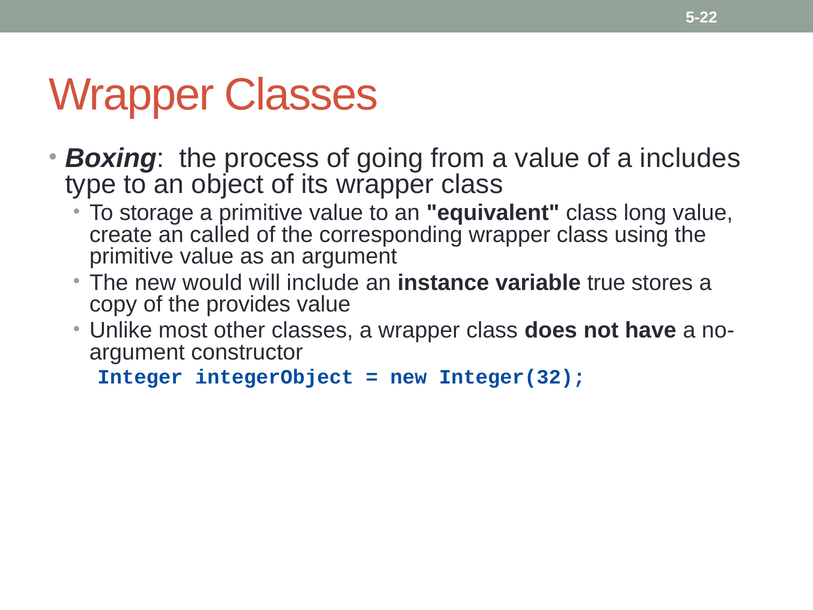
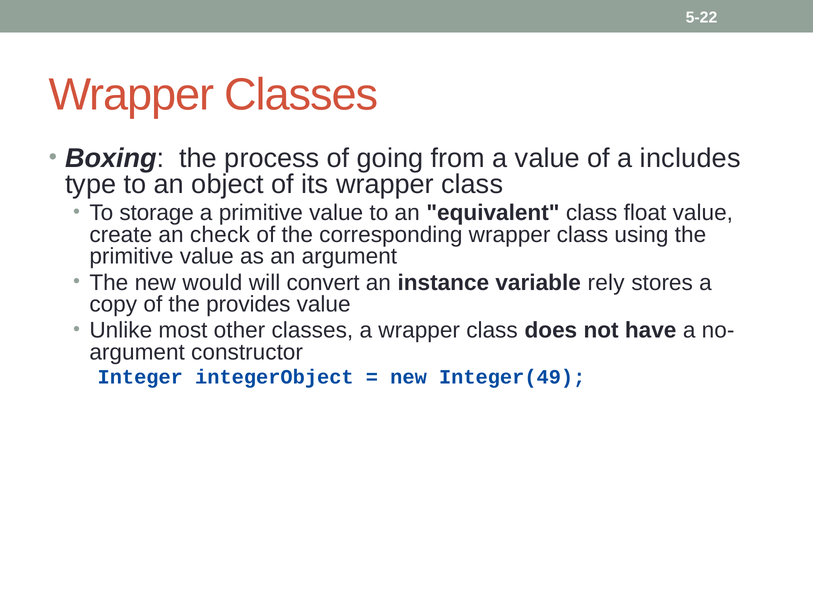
long: long -> float (645, 213)
called: called -> check (220, 235)
include: include -> convert (323, 282)
true: true -> rely (606, 282)
Integer(32: Integer(32 -> Integer(49 (512, 377)
